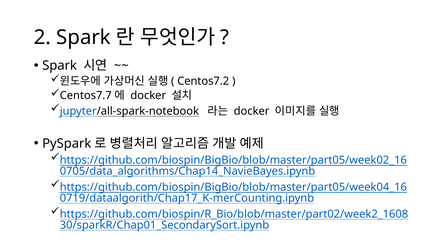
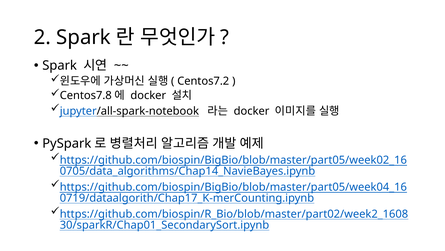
Centos7.7: Centos7.7 -> Centos7.8 (86, 95)
